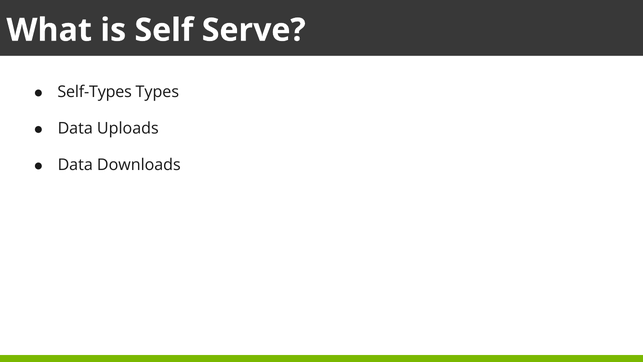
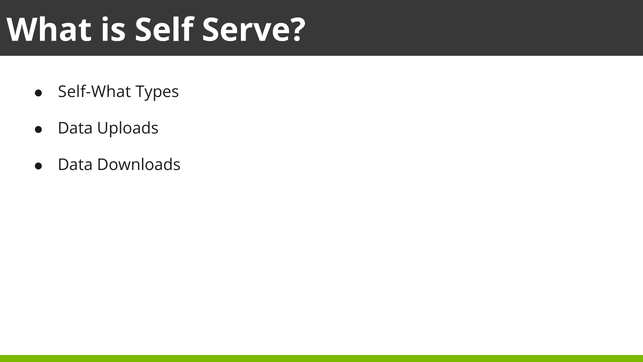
Self-Types: Self-Types -> Self-What (94, 92)
